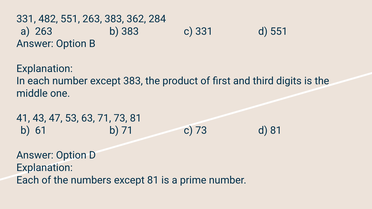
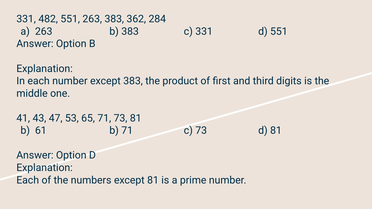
63: 63 -> 65 (88, 118)
